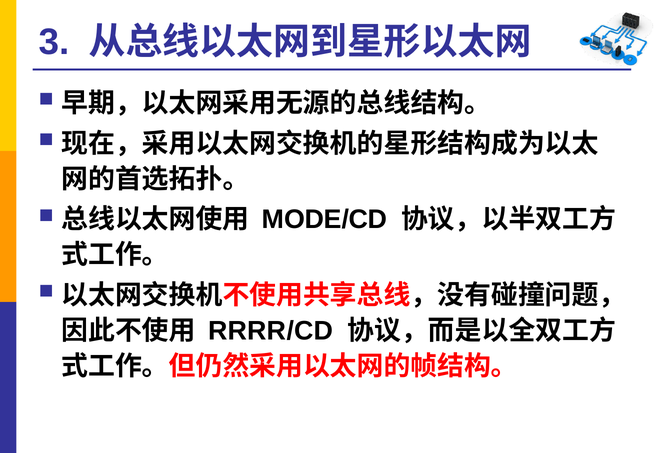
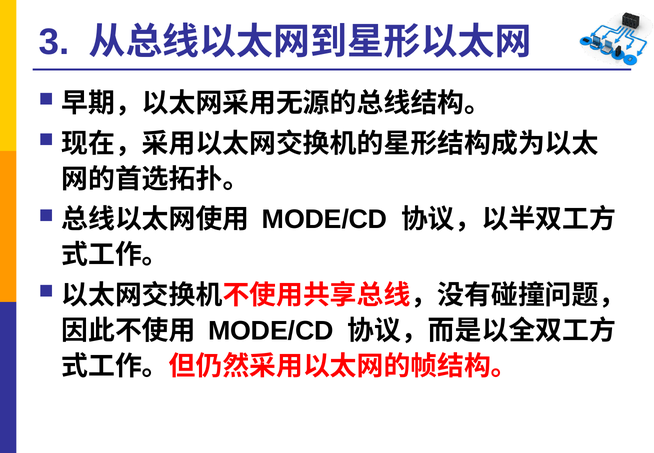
RRRR/CD: RRRR/CD -> MODE/CD (271, 331)
